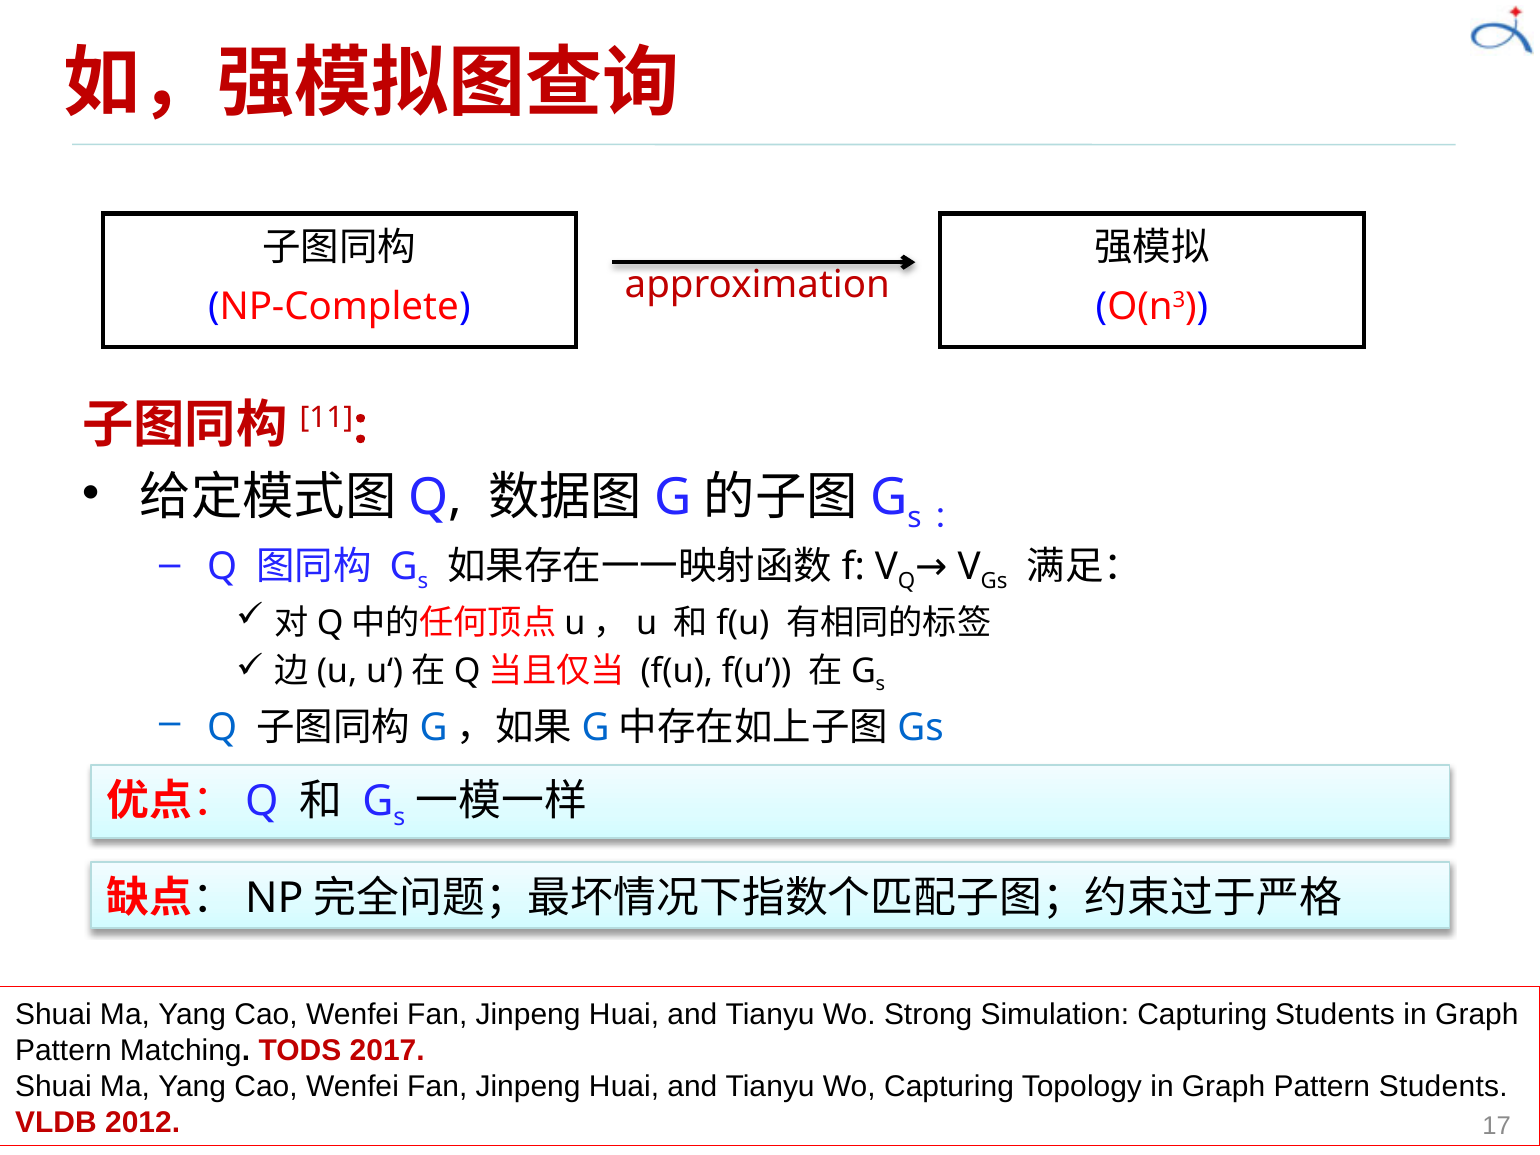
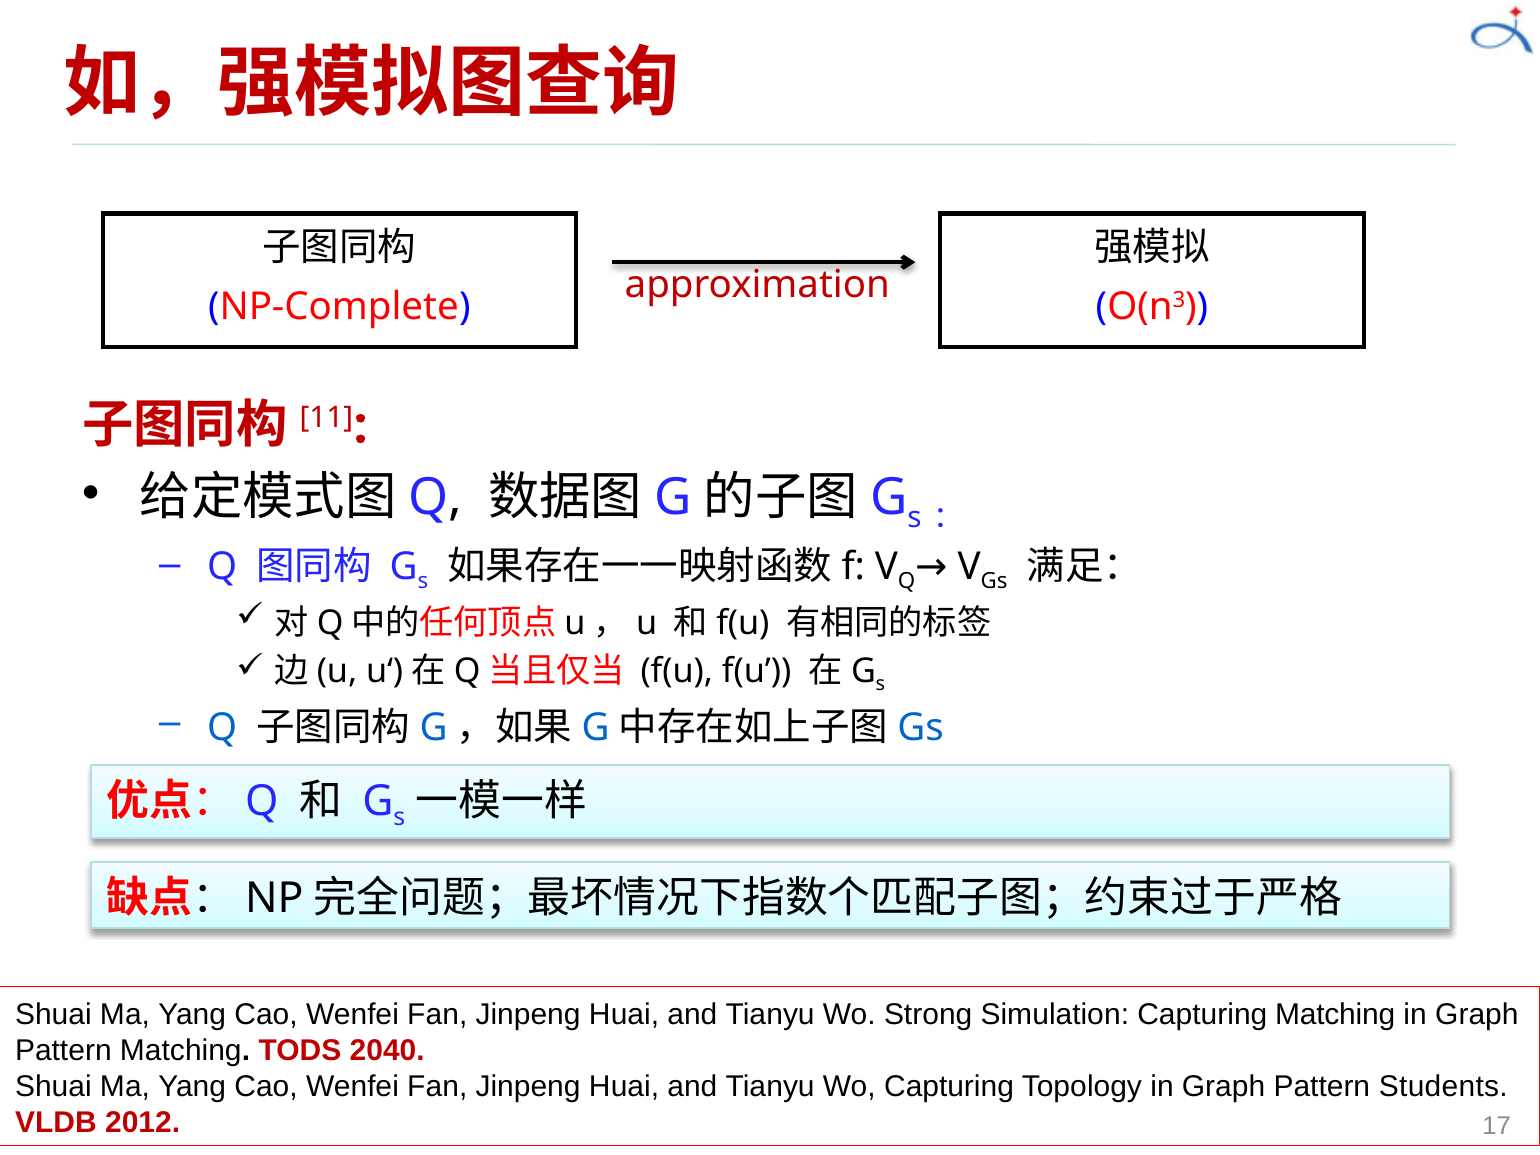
Capturing Students: Students -> Matching (1335, 1014)
2017: 2017 -> 2040 (387, 1050)
